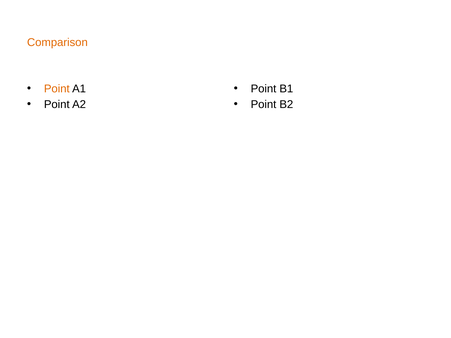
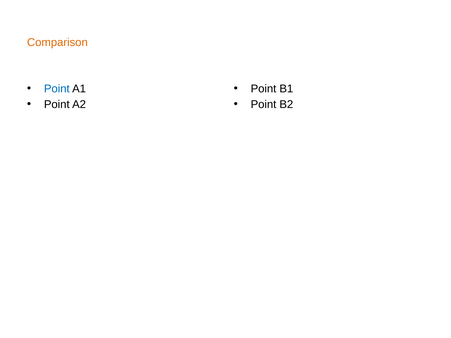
Point colour: orange -> blue (57, 89)
